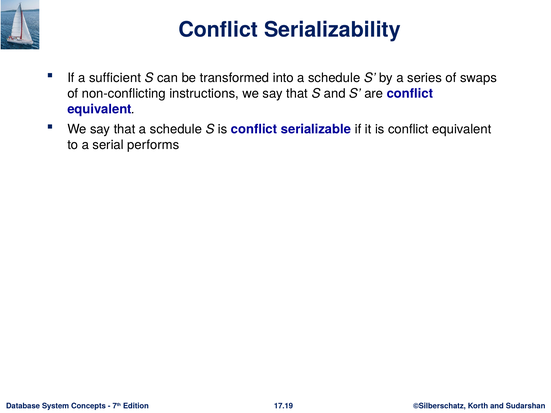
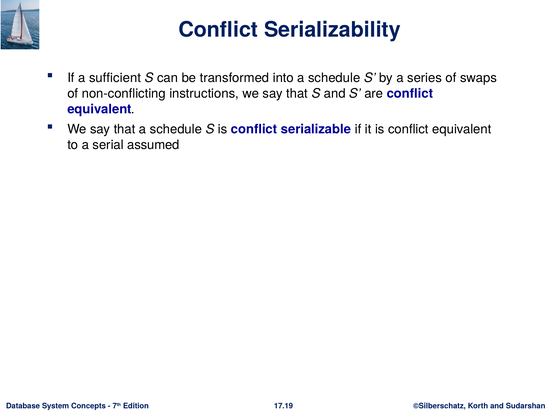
performs: performs -> assumed (153, 145)
